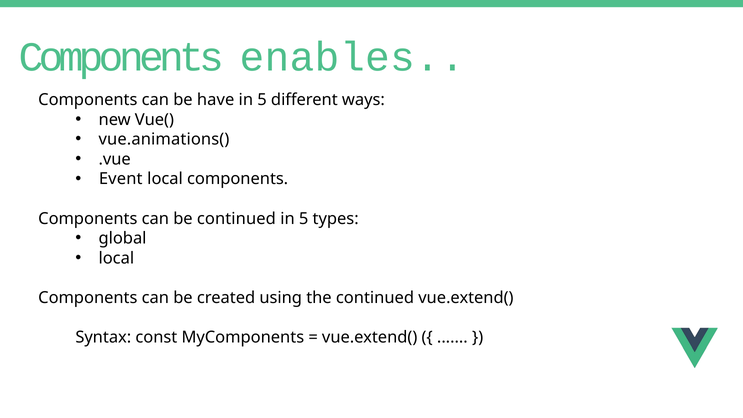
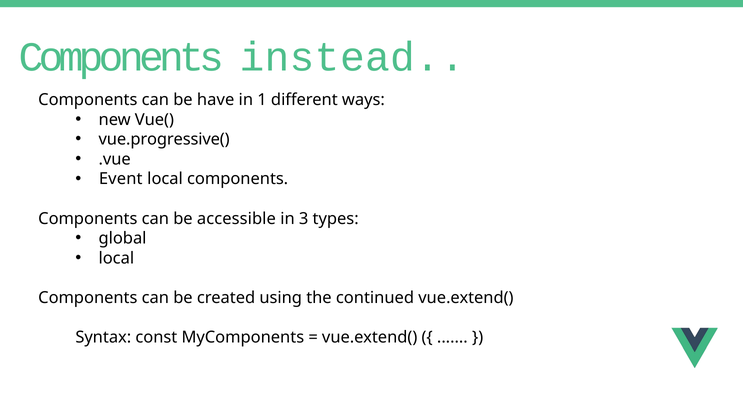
enables: enables -> instead (352, 57)
5: 5 -> 1 (262, 100)
vue.animations(: vue.animations( -> vue.progressive( (164, 139)
be continued: continued -> accessible (236, 219)
5: 5 -> 3 (304, 219)
